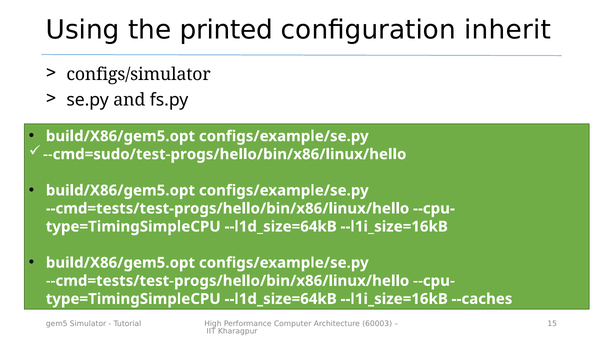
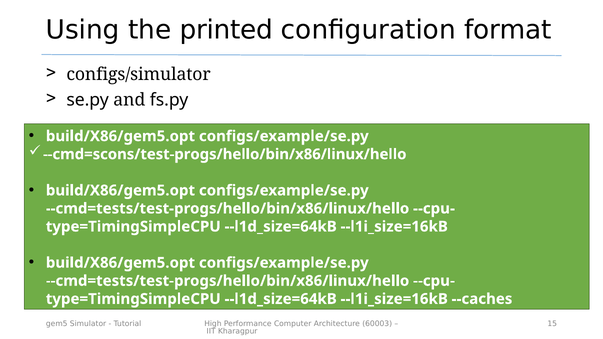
inherit: inherit -> format (508, 30)
--cmd=sudo/test-progs/hello/bin/x86/linux/hello: --cmd=sudo/test-progs/hello/bin/x86/linux/hello -> --cmd=scons/test-progs/hello/bin/x86/linux/hello (225, 154)
